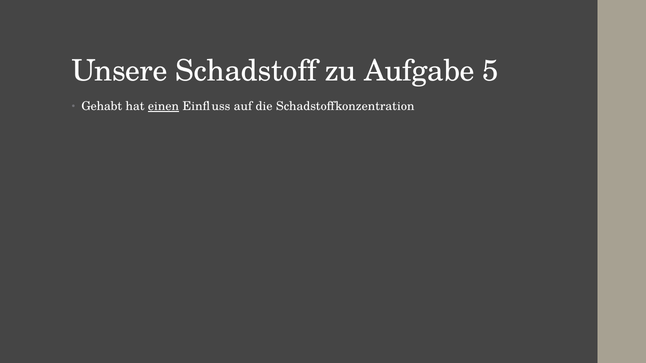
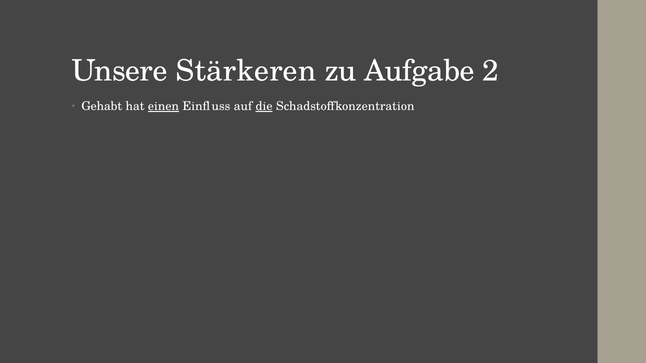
Schadstoff: Schadstoff -> Stärkeren (246, 71)
5: 5 -> 2 (490, 71)
die underline: none -> present (264, 106)
